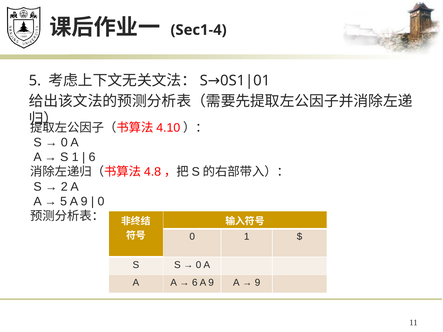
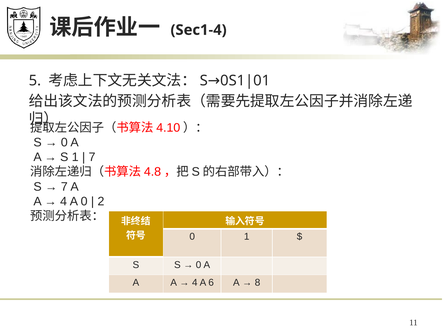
6: 6 -> 7 (92, 157)
2: 2 -> 7 (64, 187)
5: 5 -> 4 (64, 202)
9: 9 -> 0 (84, 202)
0: 0 -> 2 (101, 202)
6: 6 -> 4 (195, 283)
9: 9 -> 6 (211, 283)
9: 9 -> 8 (257, 283)
